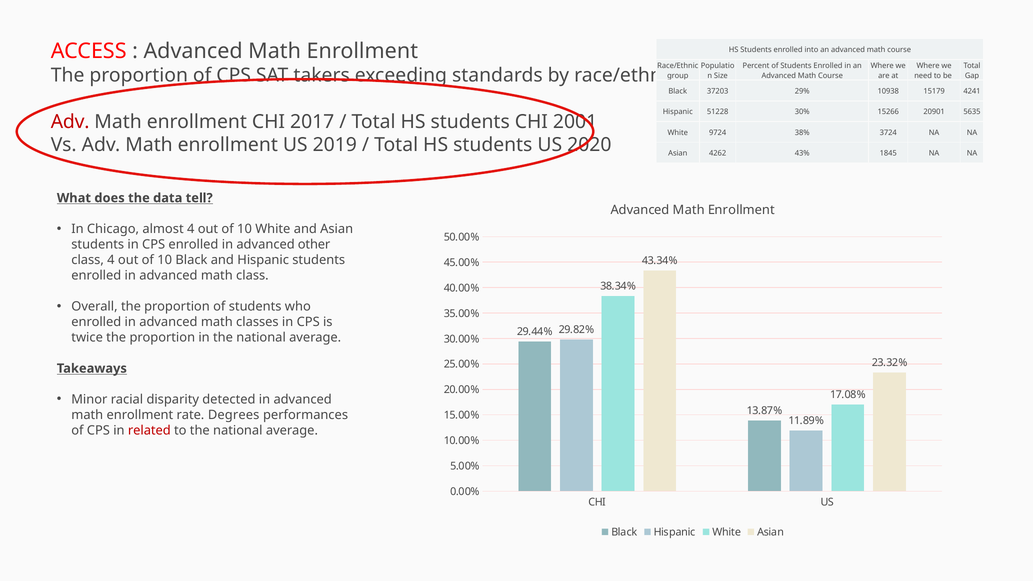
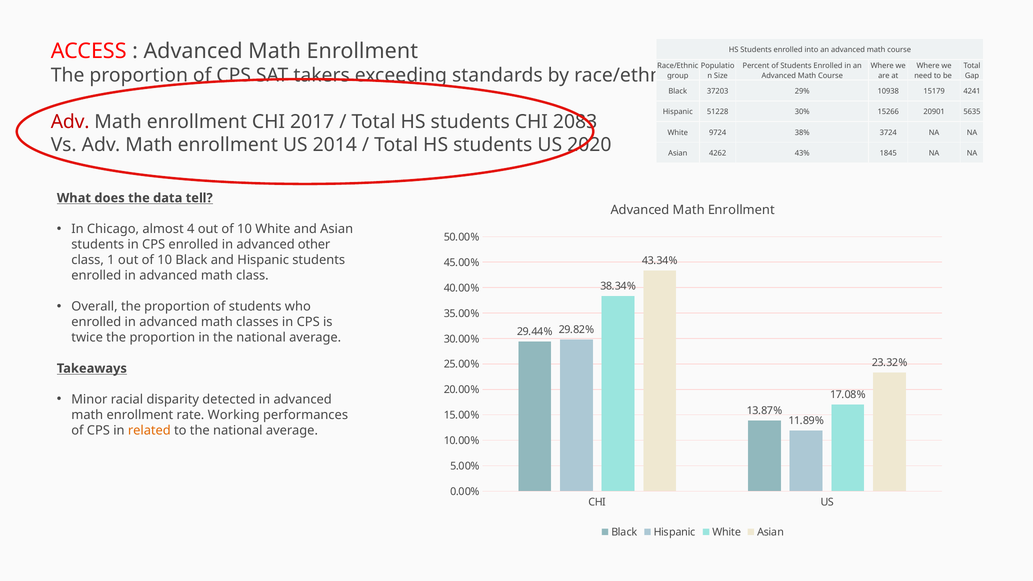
2001: 2001 -> 2083 (575, 122)
2019: 2019 -> 2014 (335, 145)
class 4: 4 -> 1 (111, 260)
Degrees: Degrees -> Working (234, 415)
related colour: red -> orange (149, 430)
